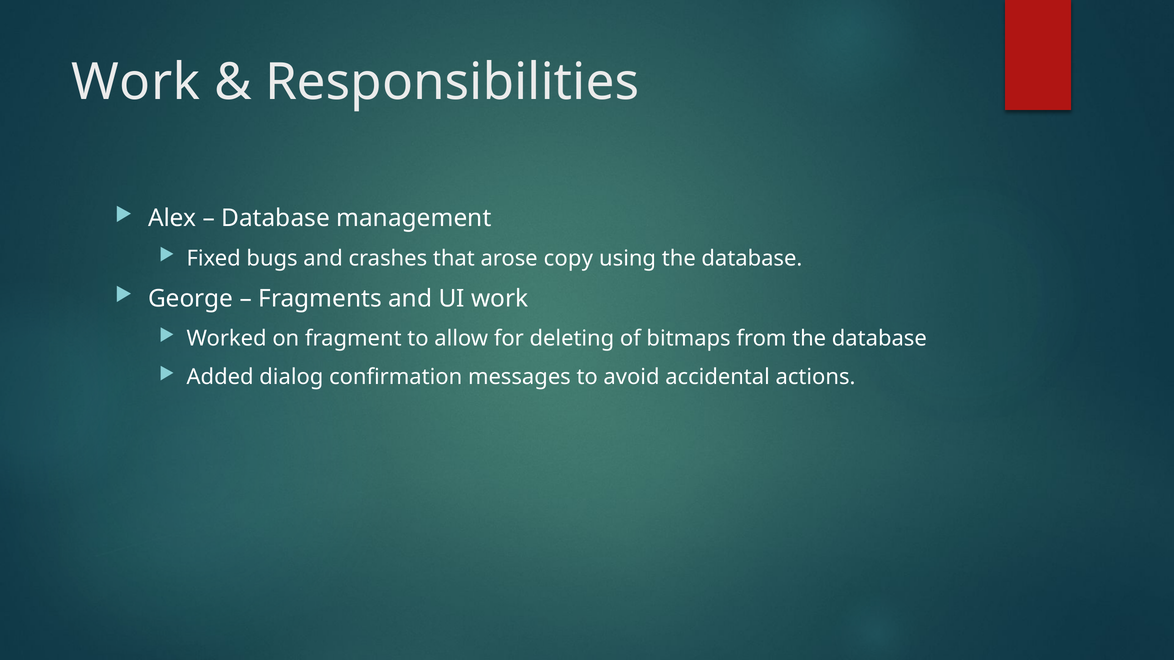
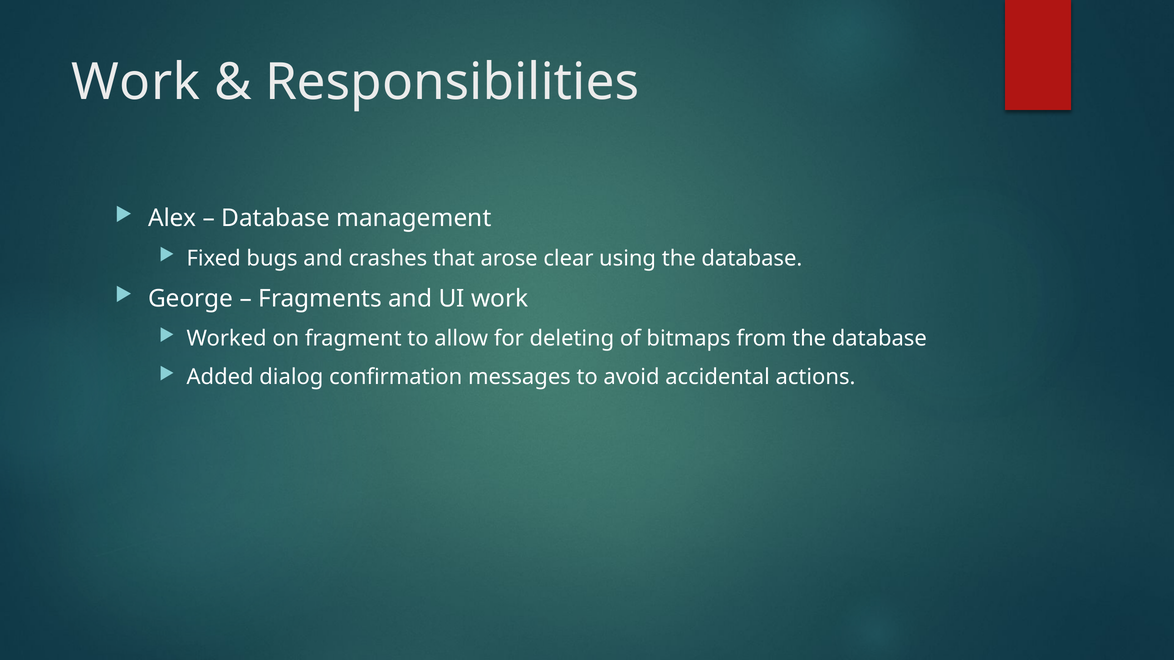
copy: copy -> clear (568, 258)
